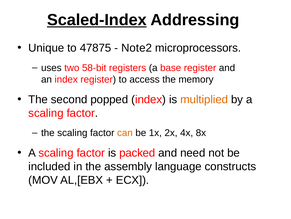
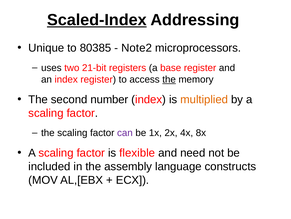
47875: 47875 -> 80385 (96, 48)
58-bit: 58-bit -> 21-bit (94, 68)
the underline: none -> present (169, 79)
popped: popped -> number (109, 99)
can colour: orange -> purple (125, 133)
packed: packed -> flexible (137, 152)
